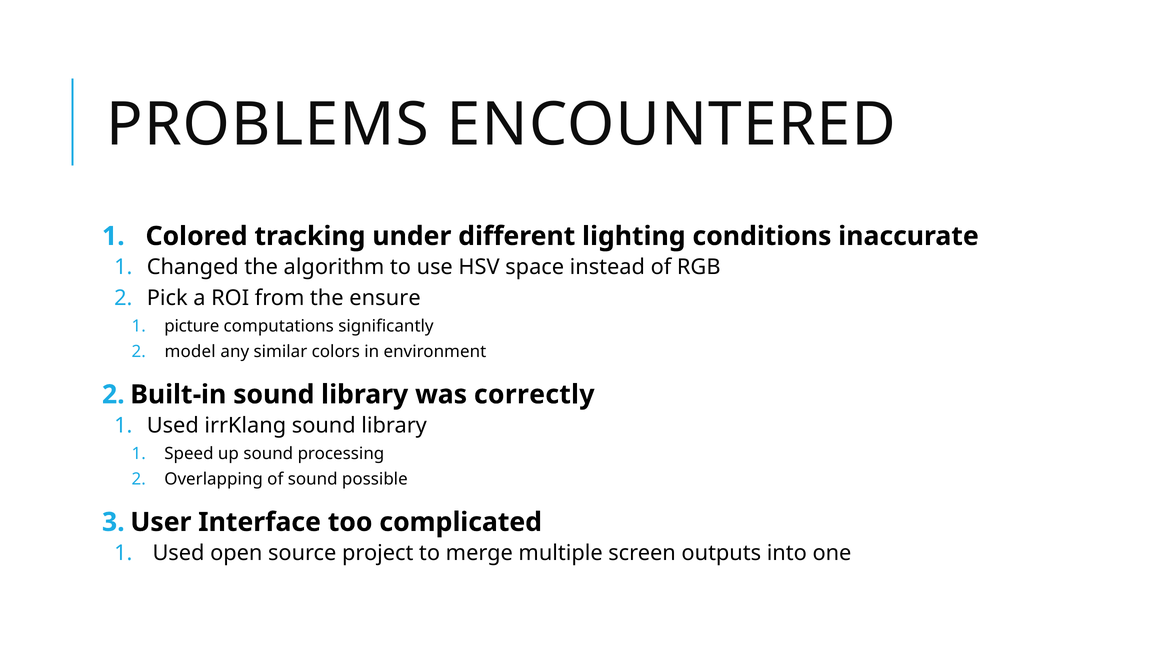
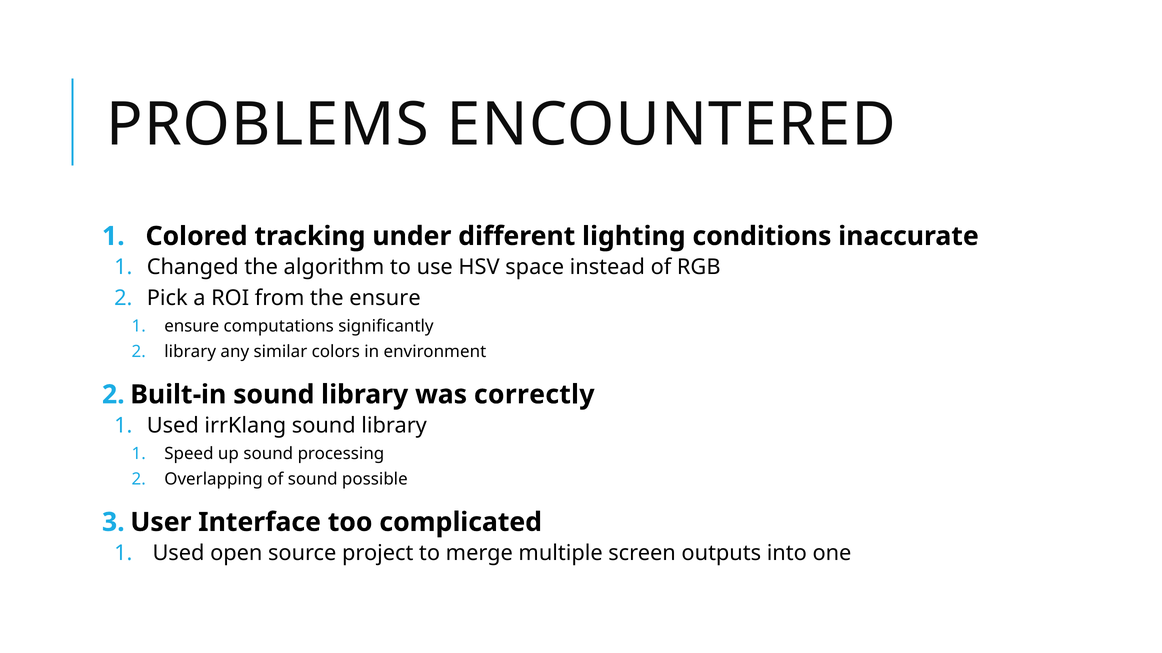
picture: picture -> ensure (192, 327)
model: model -> library (190, 352)
